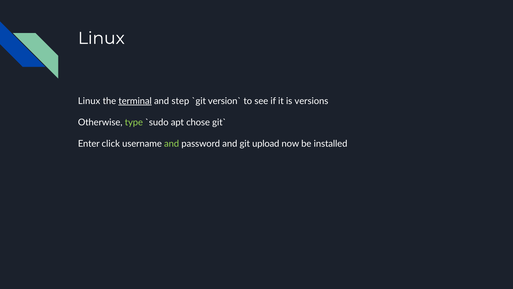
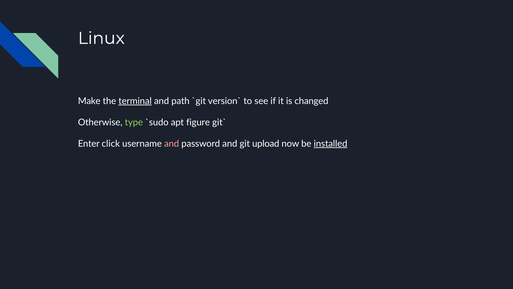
Linux: Linux -> Make (89, 101)
step: step -> path (180, 101)
versions: versions -> changed (311, 101)
chose: chose -> figure (198, 122)
and colour: light green -> pink (172, 143)
installed underline: none -> present (331, 143)
